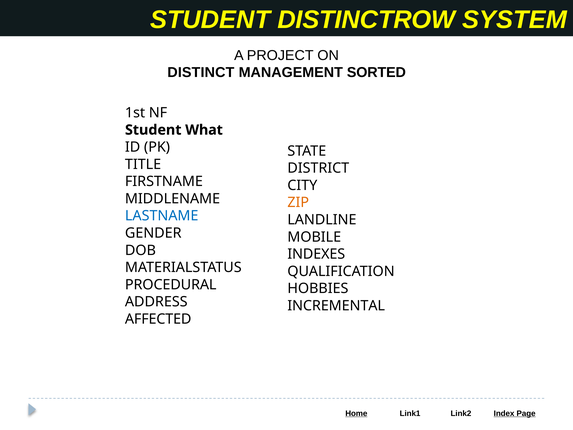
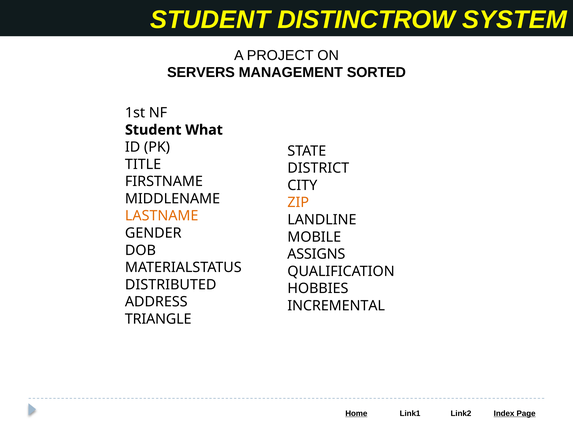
DISTINCT: DISTINCT -> SERVERS (201, 73)
LASTNAME colour: blue -> orange (162, 216)
INDEXES: INDEXES -> ASSIGNS (316, 254)
PROCEDURAL: PROCEDURAL -> DISTRIBUTED (171, 285)
AFFECTED: AFFECTED -> TRIANGLE (158, 319)
